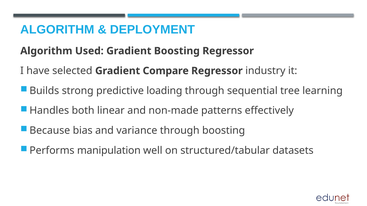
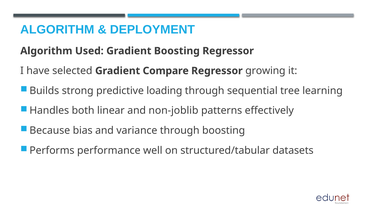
industry: industry -> growing (265, 71)
non-made: non-made -> non-joblib (173, 111)
manipulation: manipulation -> performance (109, 151)
